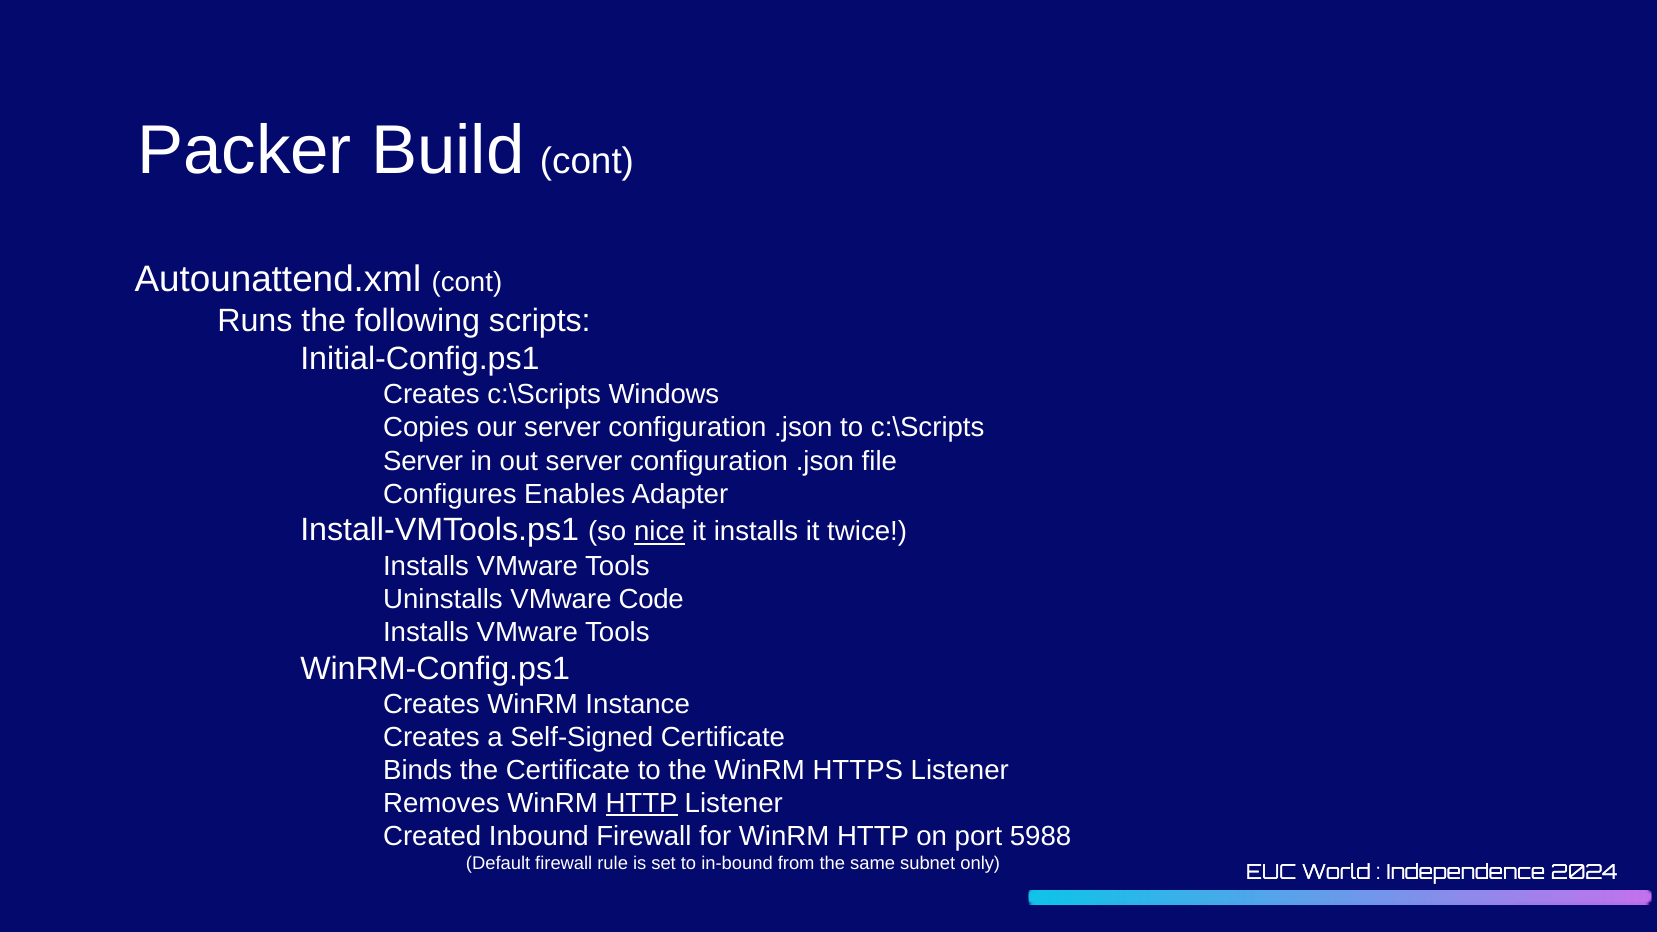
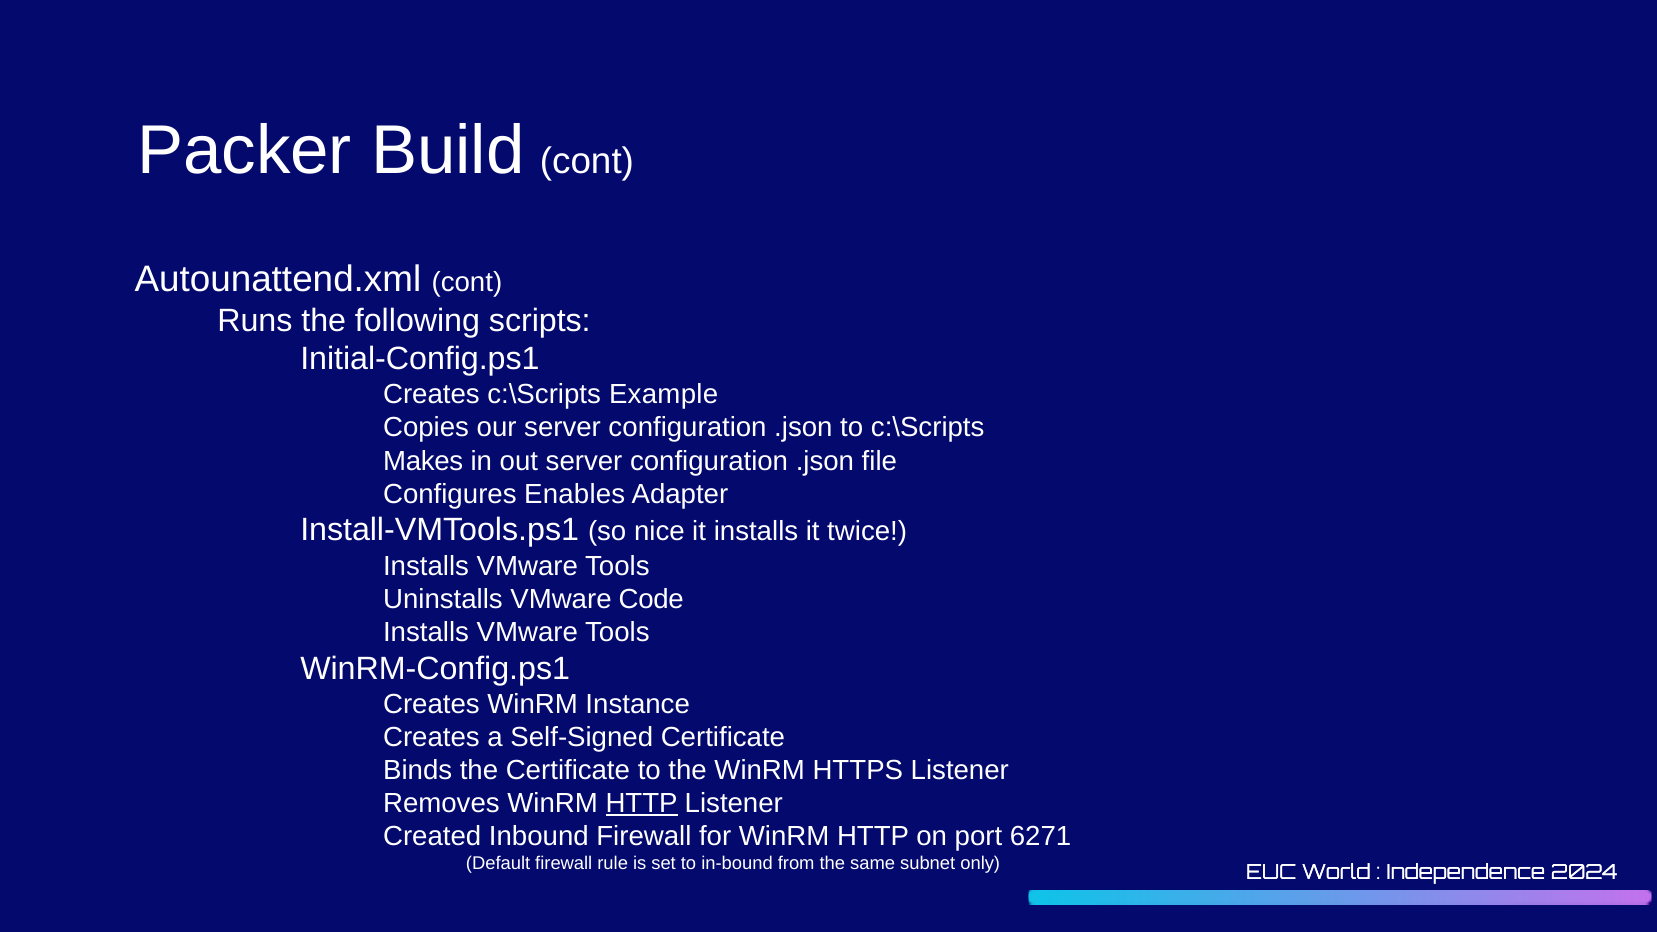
Windows: Windows -> Example (664, 395)
Server: Server -> Makes (423, 461)
nice underline: present -> none (659, 532)
5988: 5988 -> 6271 (1041, 837)
